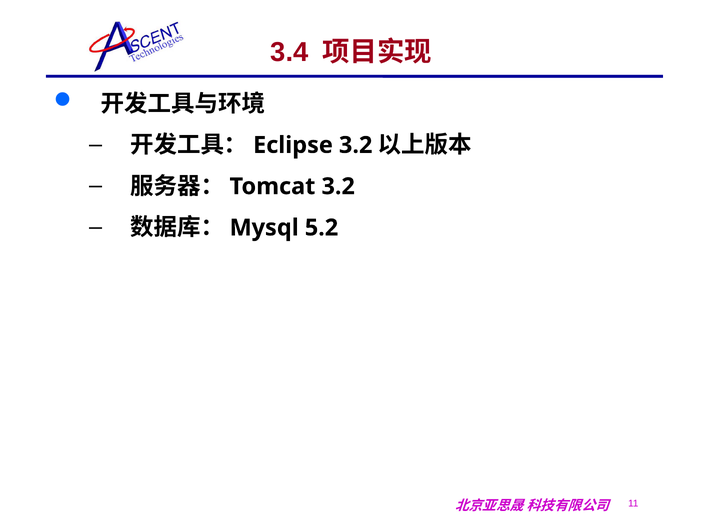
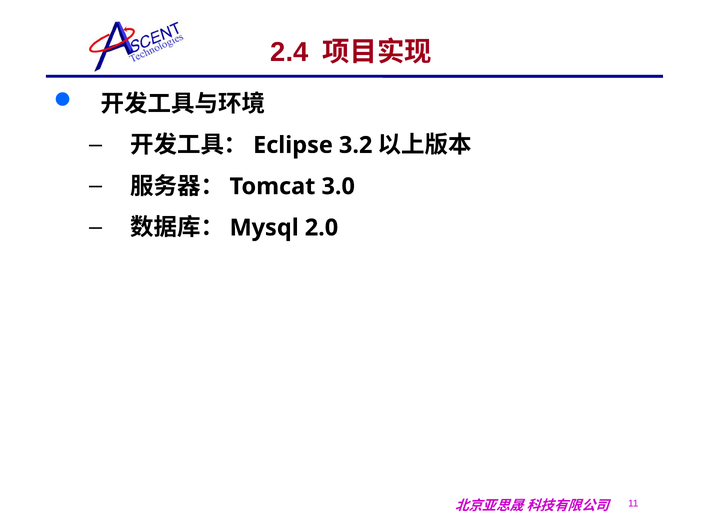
3.4: 3.4 -> 2.4 (289, 52)
3.2: 3.2 -> 3.0 (338, 186)
5.2: 5.2 -> 2.0 (321, 228)
